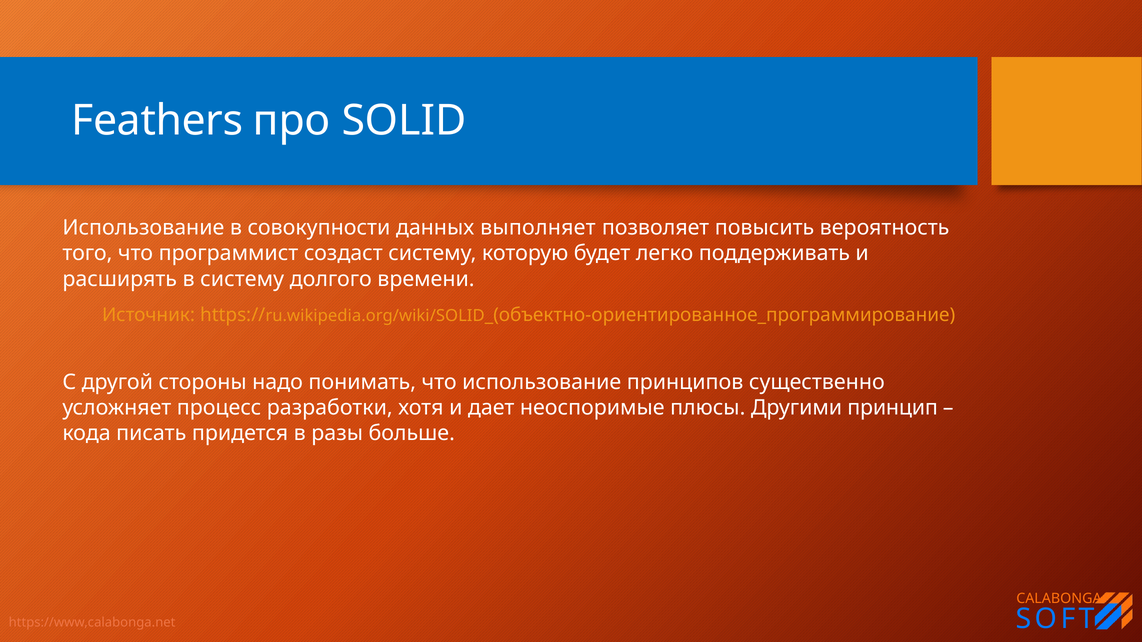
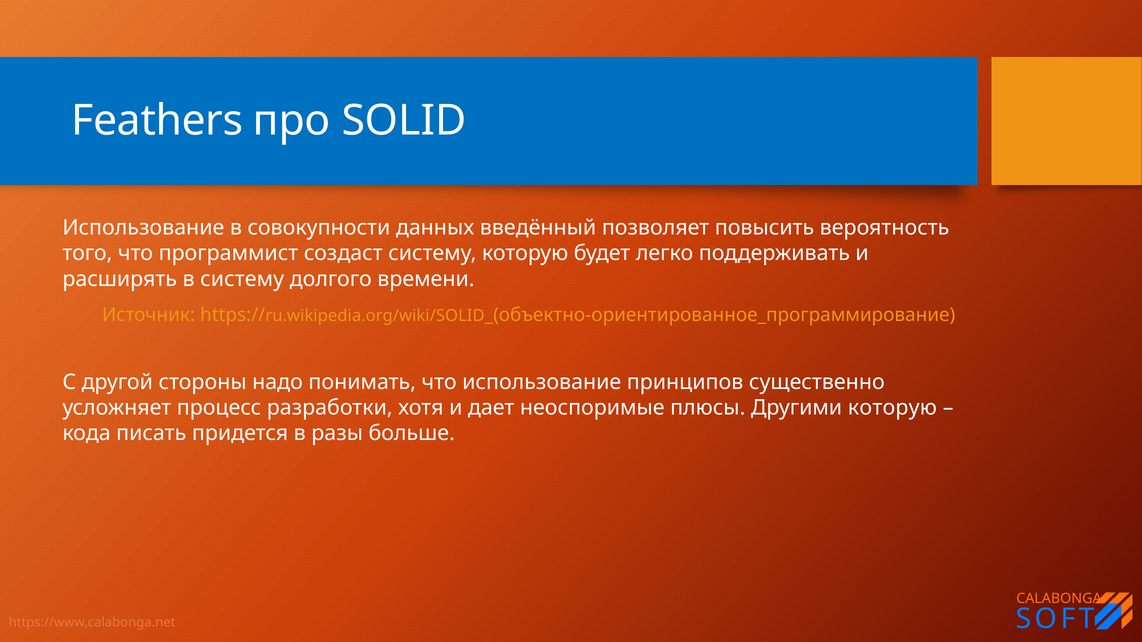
выполняет: выполняет -> введённый (538, 228)
Другими принцип: принцип -> которую (892, 408)
